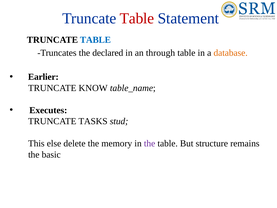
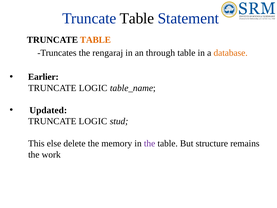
Table colour: red -> black (137, 18)
TABLE colour: blue -> orange (95, 40)
declared: declared -> rengaraj (108, 53)
KNOW: KNOW -> LOGIC (93, 88)
Executes: Executes -> Updated (48, 110)
TASKS: TASKS -> LOGIC (93, 121)
basic: basic -> work (51, 154)
